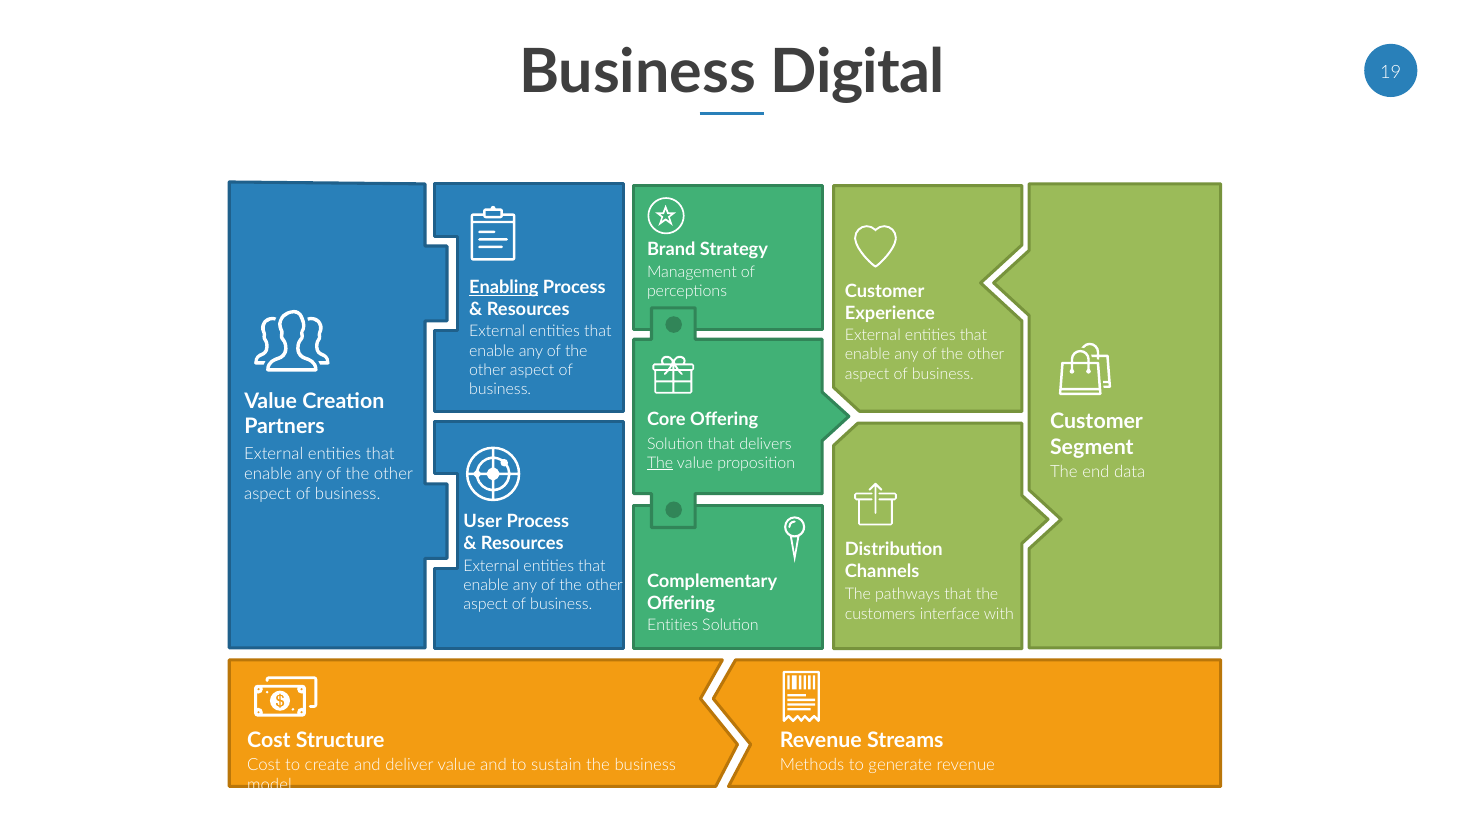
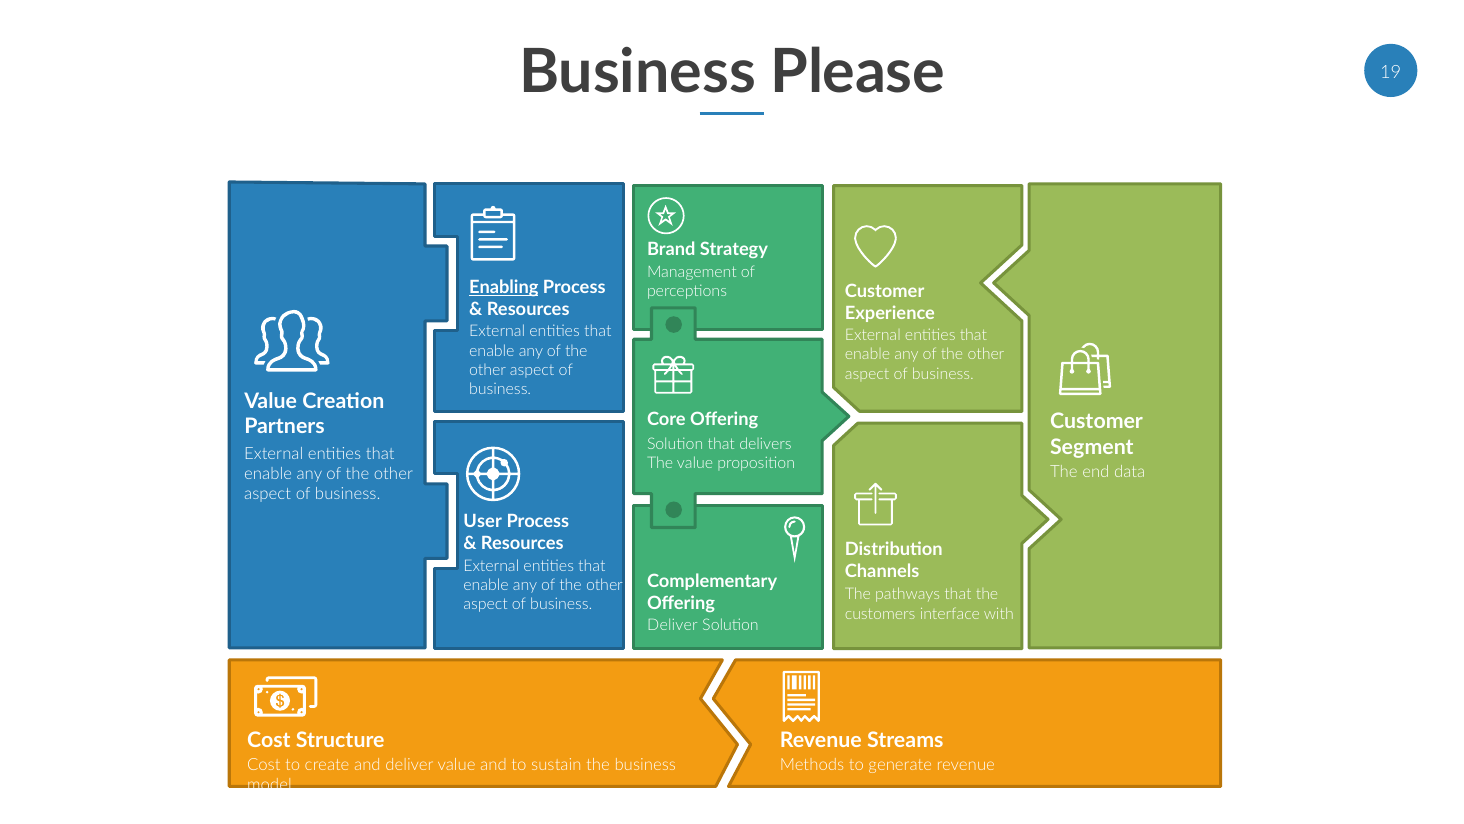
Digital: Digital -> Please (858, 73)
The underline: present -> none (660, 463)
Entities: Entities -> Deliver (672, 625)
